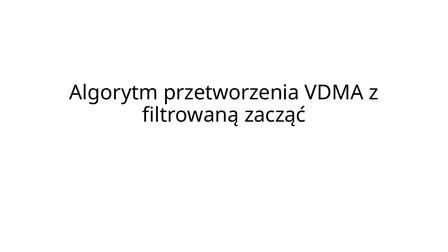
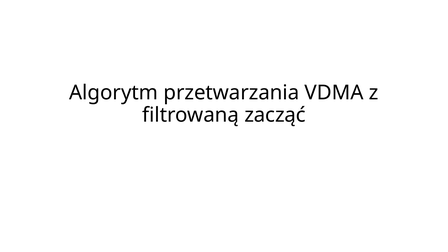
przetworzenia: przetworzenia -> przetwarzania (231, 93)
